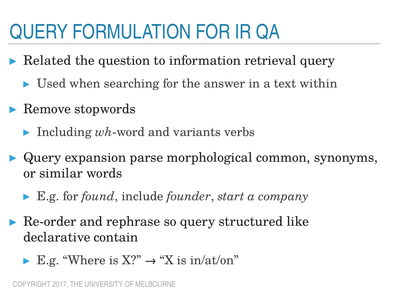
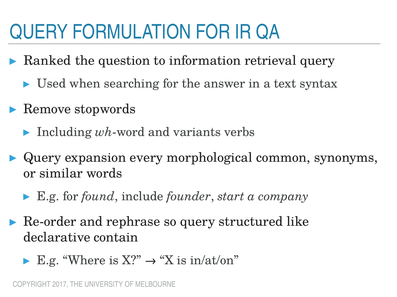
Related: Related -> Ranked (47, 61)
within: within -> syntax (319, 84)
parse: parse -> every (146, 158)
